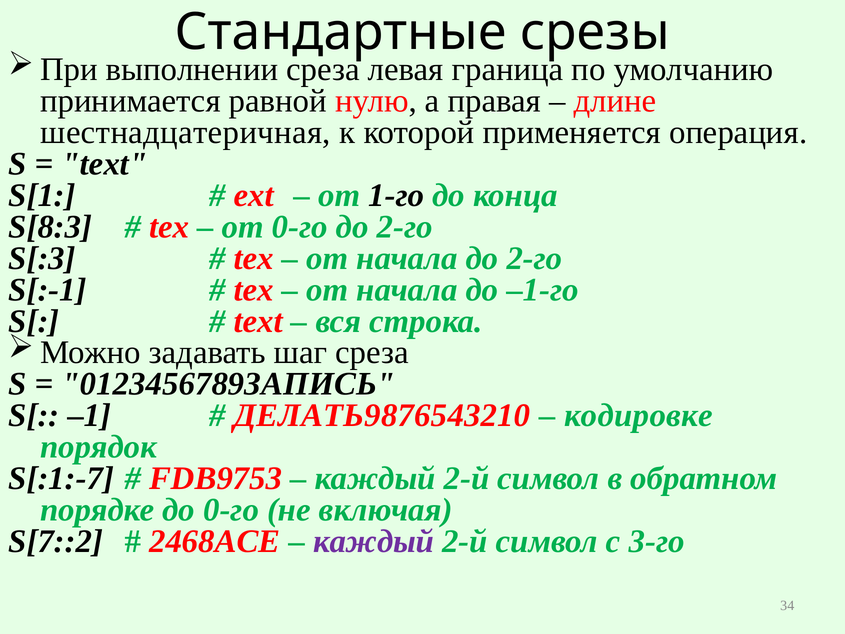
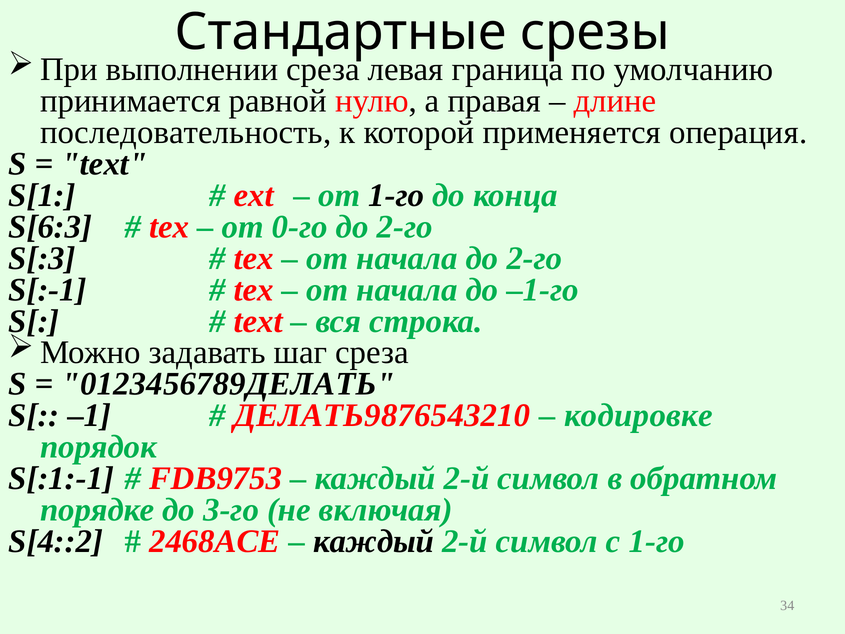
шестнадцатеричная: шестнадцатеричная -> последовательность (186, 132)
S[8:3: S[8:3 -> S[6:3 (50, 227)
0123456789ЗАПИСЬ: 0123456789ЗАПИСЬ -> 0123456789ДЕЛАТЬ (228, 384)
S[:1:-7: S[:1:-7 -> S[:1:-1 (61, 478)
до 0-го: 0-го -> 3-го (231, 510)
S[7::2: S[7::2 -> S[4::2 (56, 541)
каждый colour: purple -> black (374, 541)
с 3-го: 3-го -> 1-го (657, 541)
